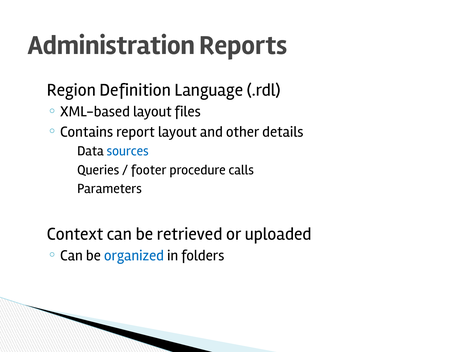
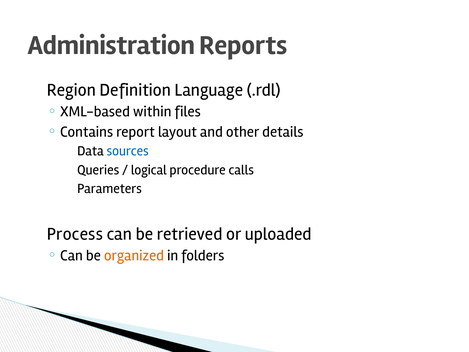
layout: layout -> within (152, 112)
footer: footer -> logical (149, 170)
Context: Context -> Process (75, 234)
organized colour: blue -> orange (134, 255)
